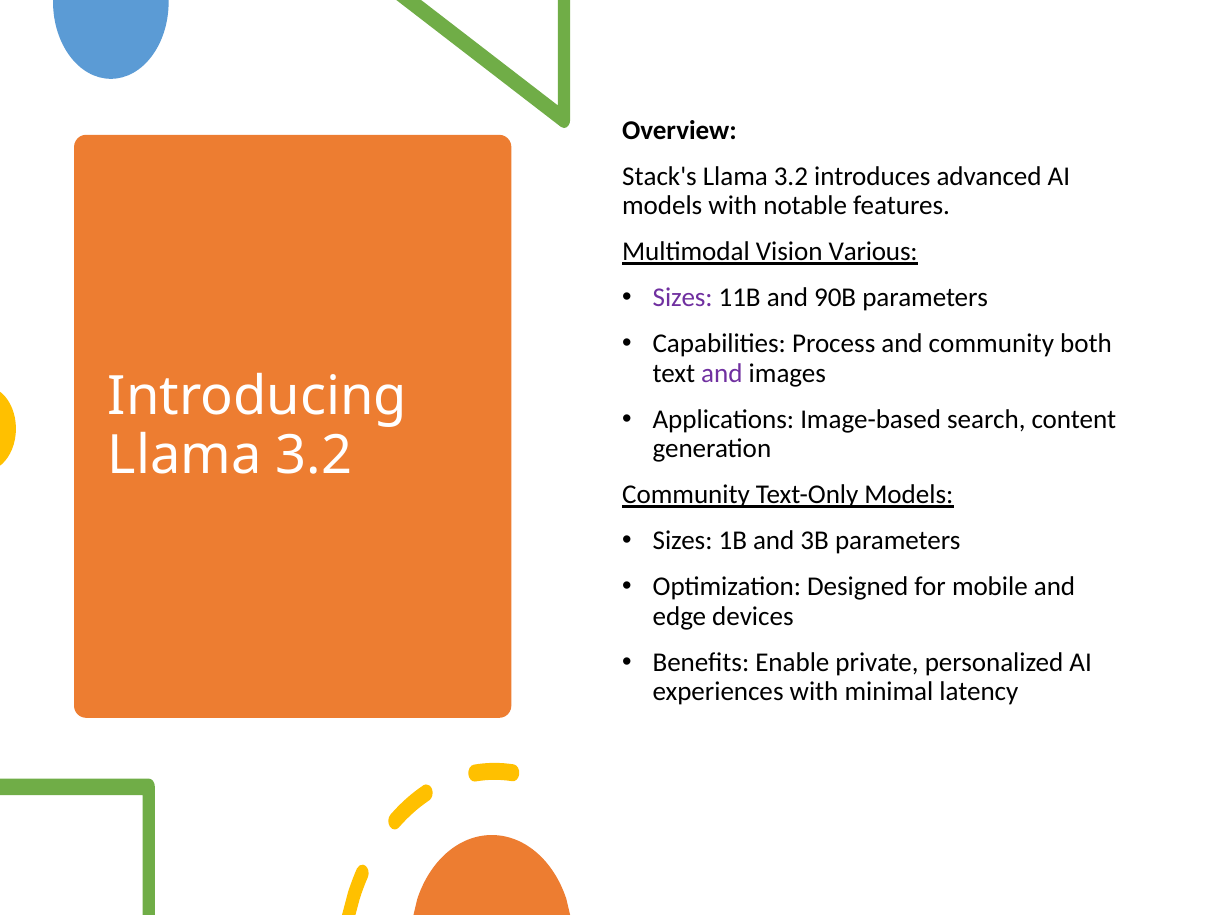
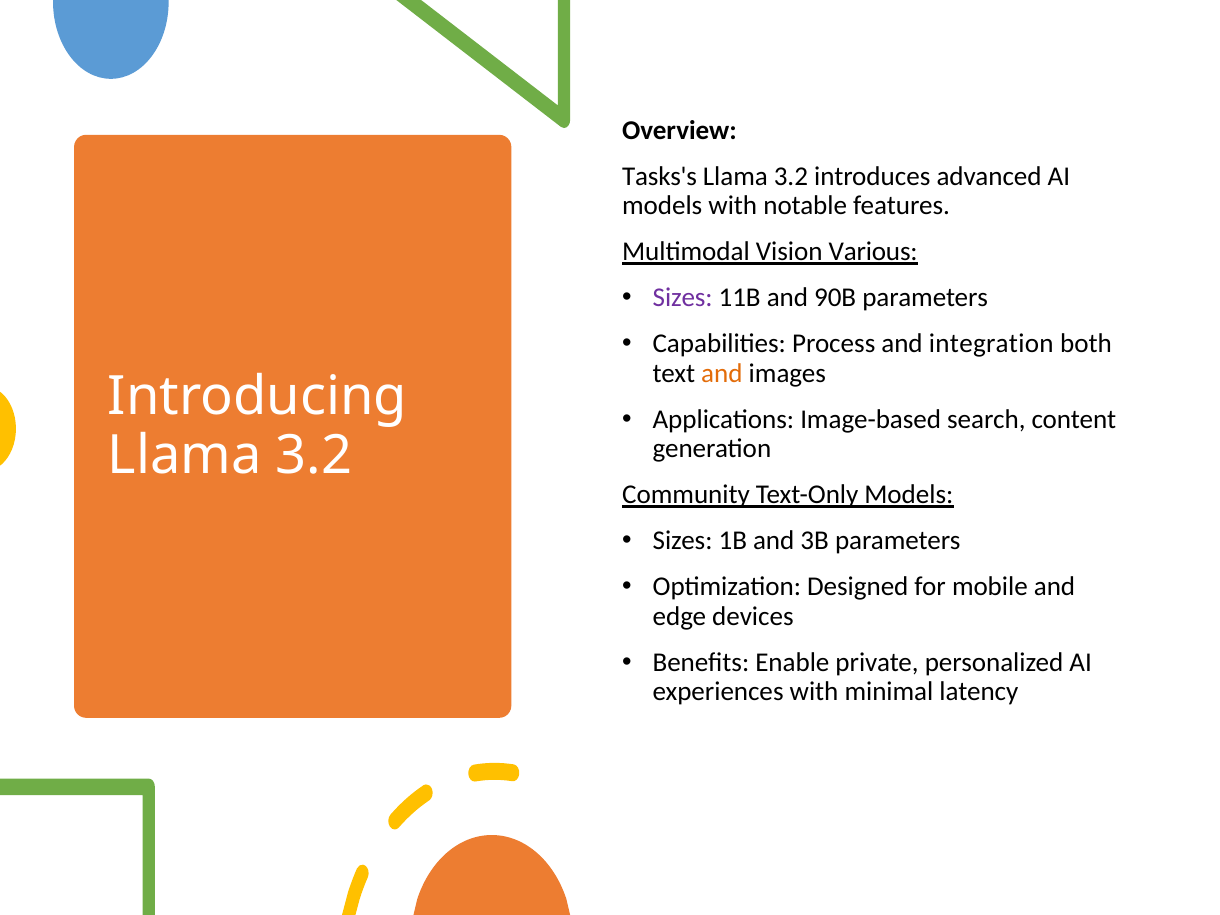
Stack's: Stack's -> Tasks's (660, 176)
and community: community -> integration (991, 344)
and colour: purple -> orange (722, 373)
